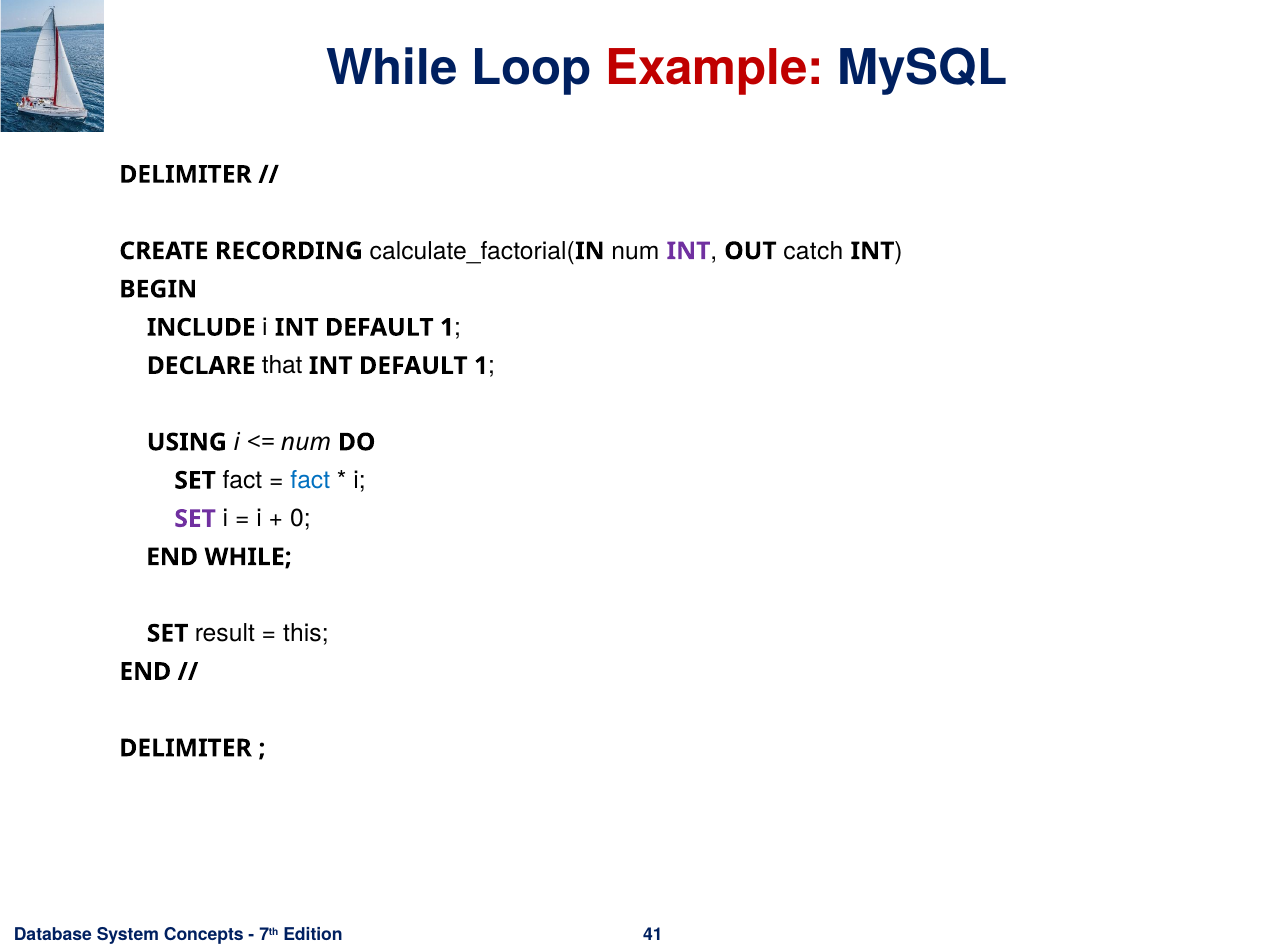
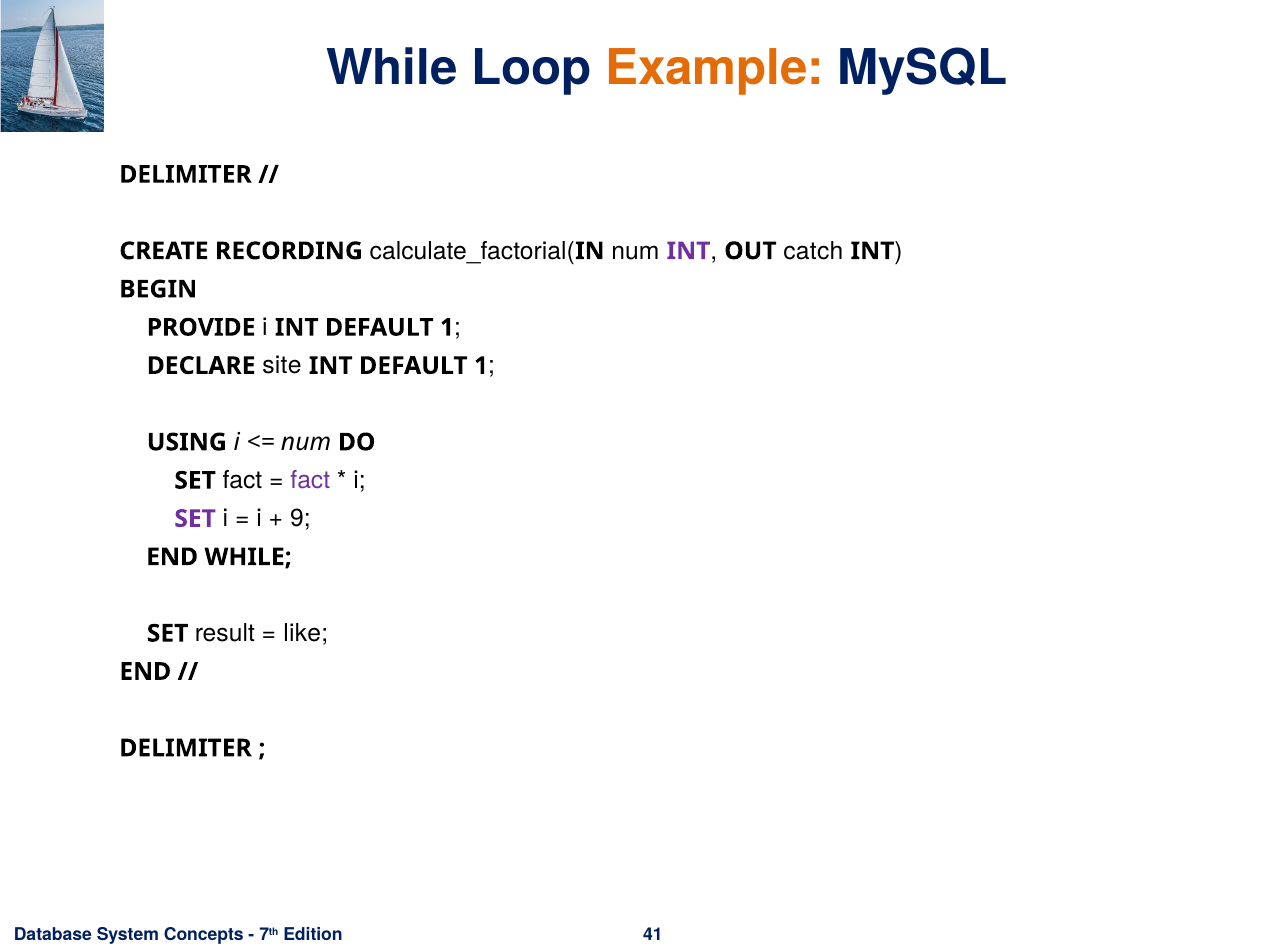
Example colour: red -> orange (715, 68)
INCLUDE: INCLUDE -> PROVIDE (201, 328)
that: that -> site (282, 366)
fact colour: blue -> purple (310, 481)
0: 0 -> 9 (300, 519)
this: this -> like (306, 634)
